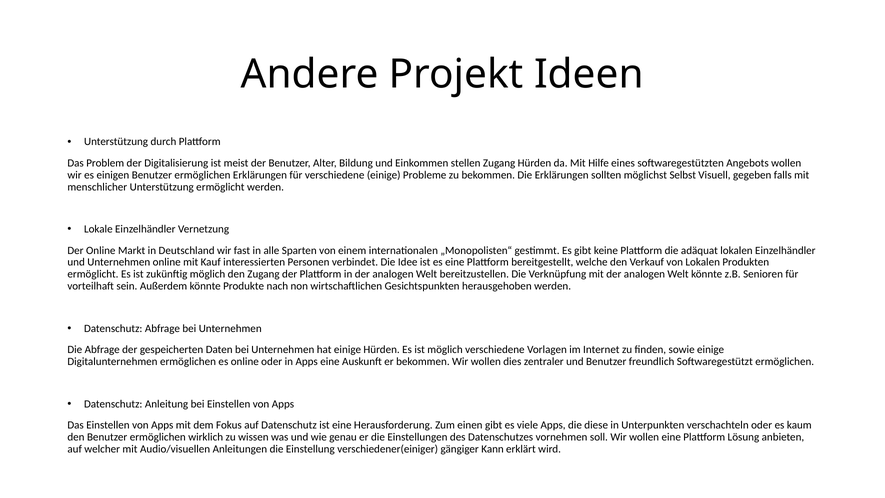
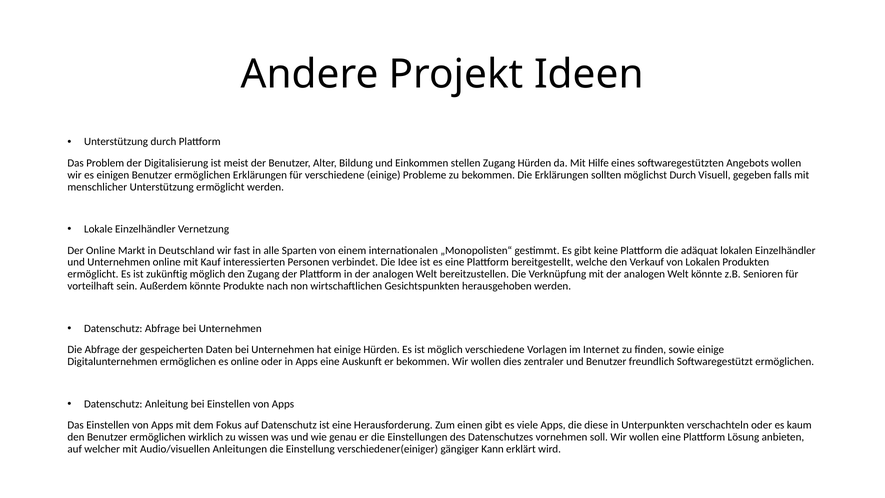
möglichst Selbst: Selbst -> Durch (683, 175)
